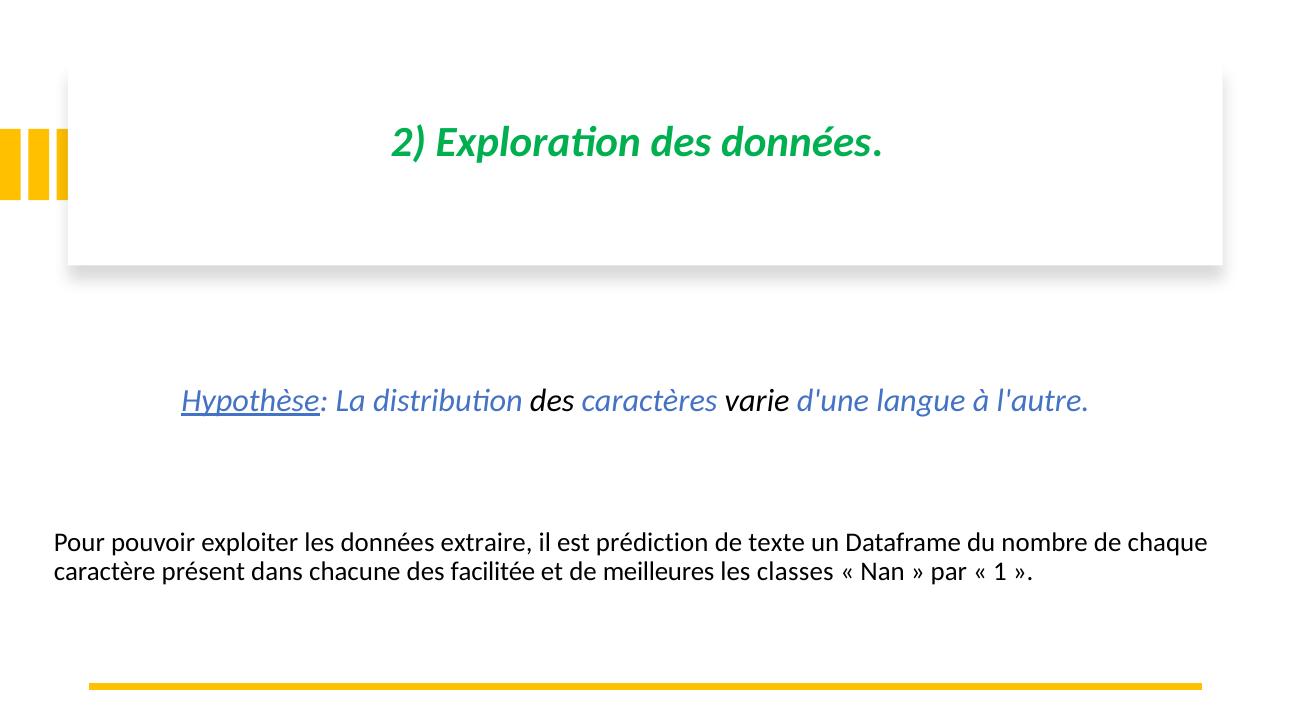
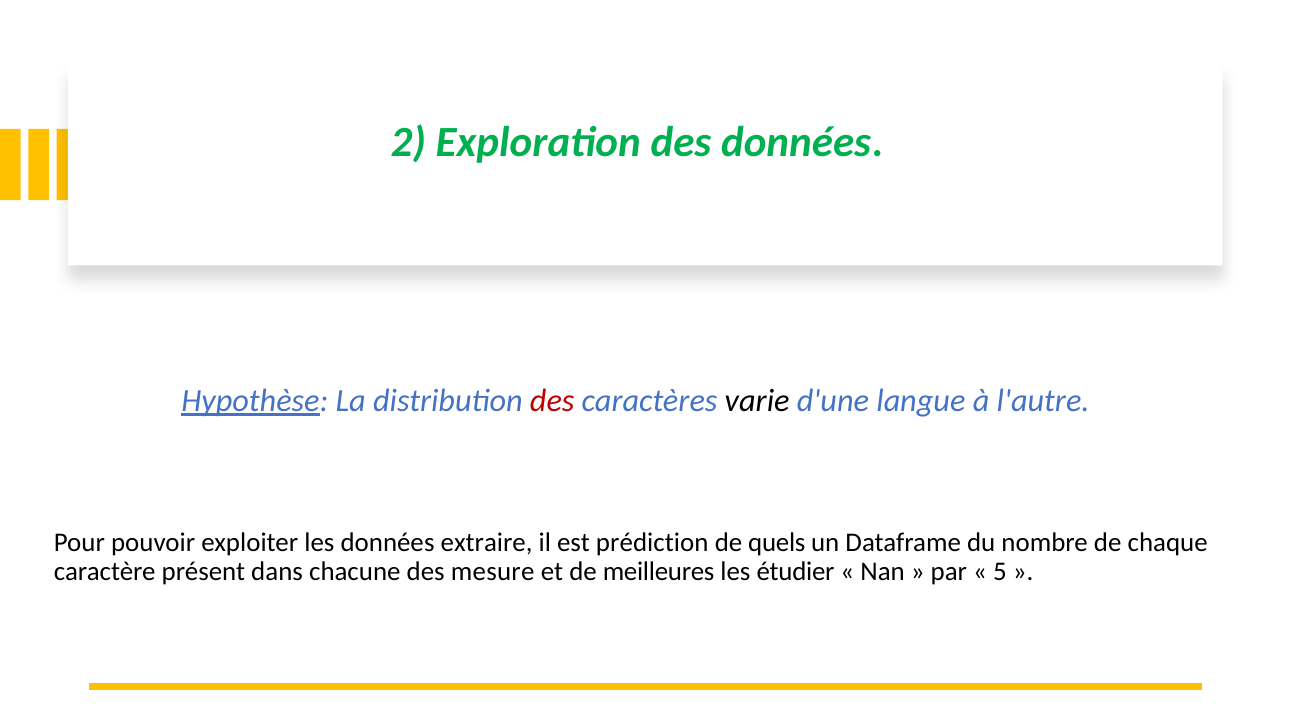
des colour: black -> red (552, 401)
texte: texte -> quels (777, 543)
facilitée: facilitée -> mesure (493, 572)
classes: classes -> étudier (796, 572)
1: 1 -> 5 (1000, 572)
